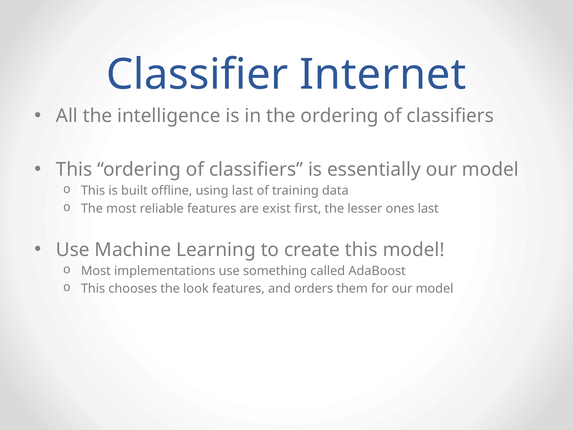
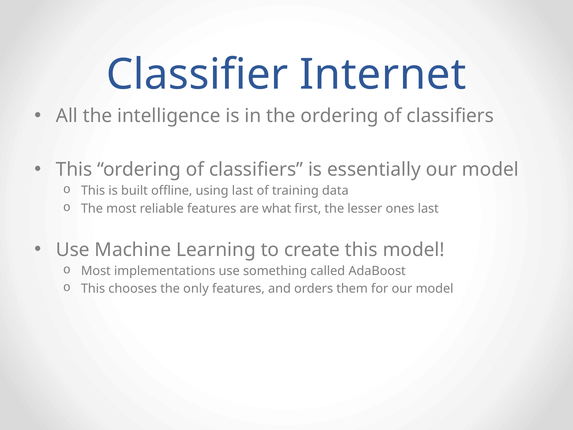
exist: exist -> what (277, 208)
look: look -> only (196, 289)
